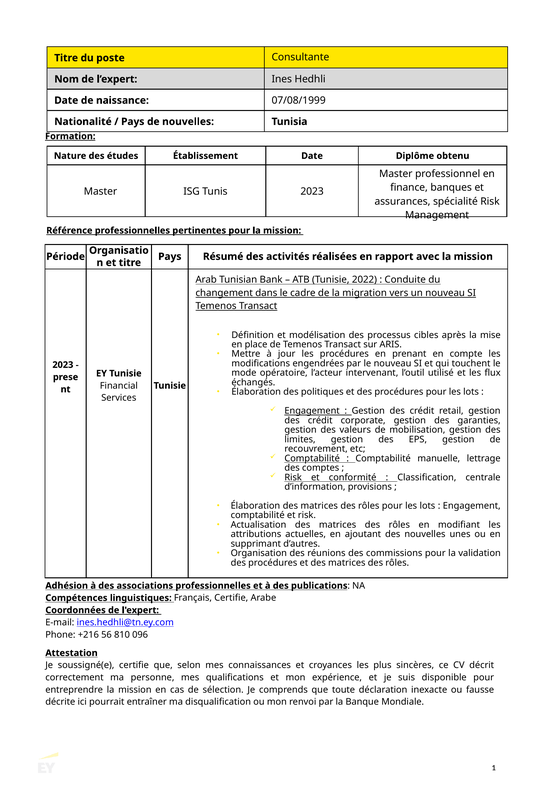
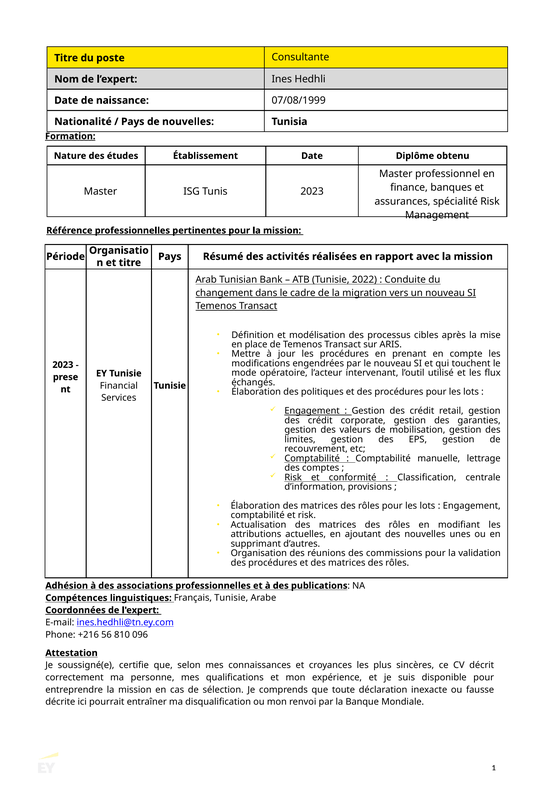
Français Certifie: Certifie -> Tunisie (231, 598)
